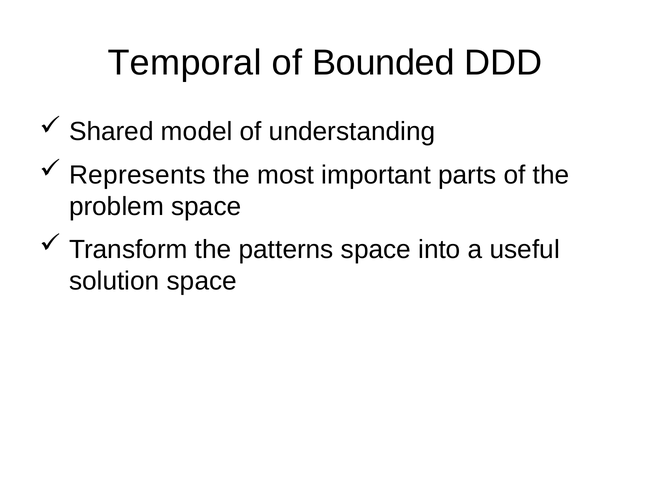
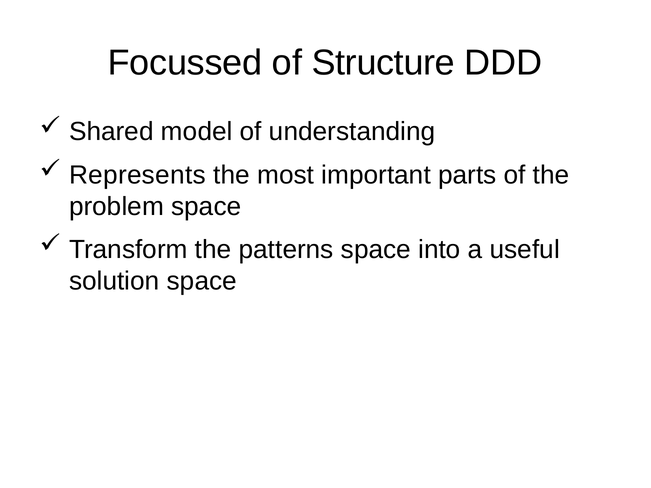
Temporal: Temporal -> Focussed (185, 63)
Bounded: Bounded -> Structure (383, 63)
